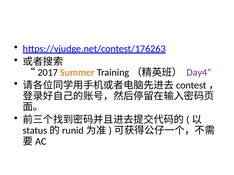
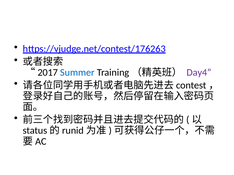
Summer colour: orange -> blue (77, 73)
